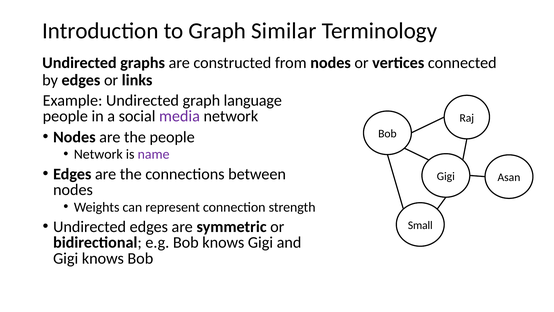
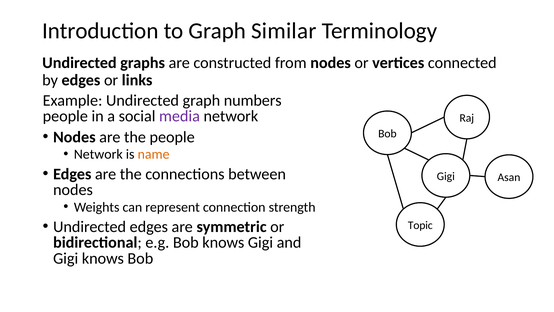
language: language -> numbers (253, 100)
name colour: purple -> orange (154, 154)
Small: Small -> Topic (420, 225)
